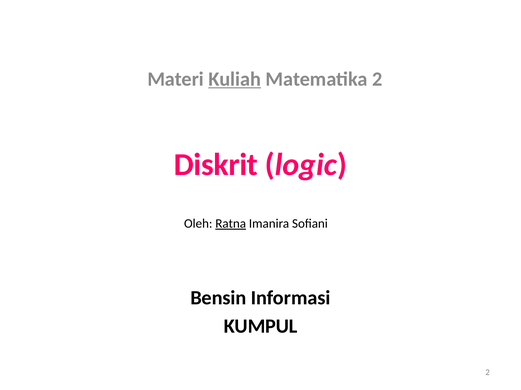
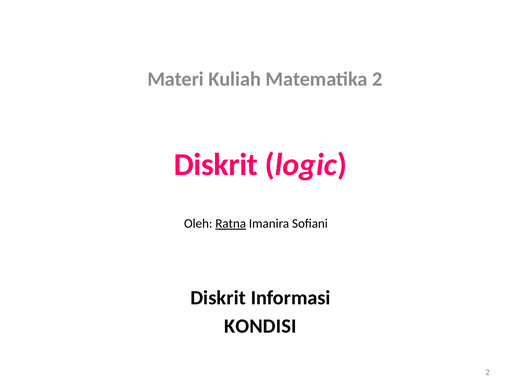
Kuliah underline: present -> none (235, 79)
Bensin: Bensin -> Diskrit (218, 298)
KUMPUL: KUMPUL -> KONDISI (260, 327)
